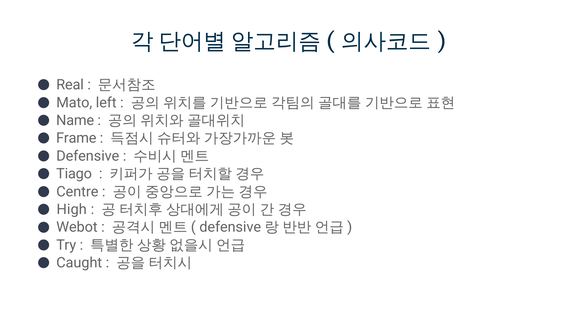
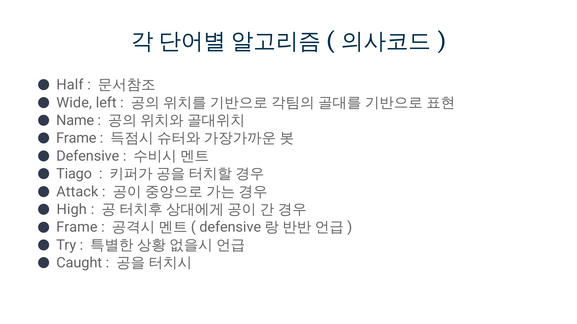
Real: Real -> Half (70, 85)
Mato: Mato -> Wide (74, 103)
Centre: Centre -> Attack (77, 192)
Webot: Webot -> Frame (77, 228)
